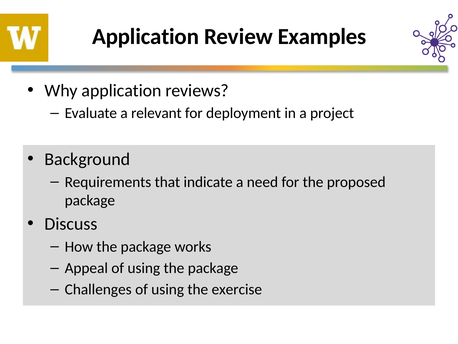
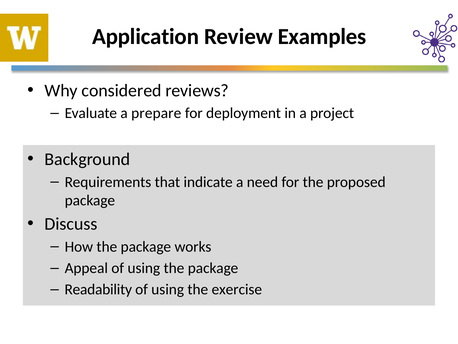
Why application: application -> considered (122, 90)
relevant: relevant -> prepare (156, 113)
Challenges: Challenges -> Readability (98, 289)
